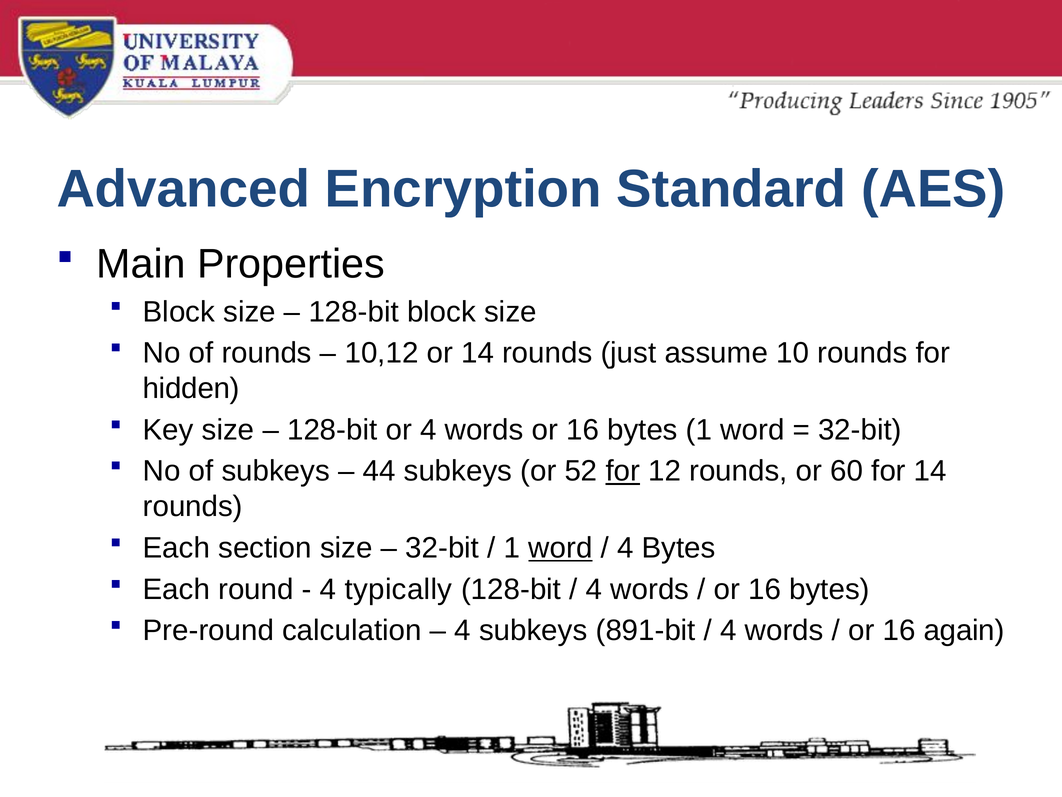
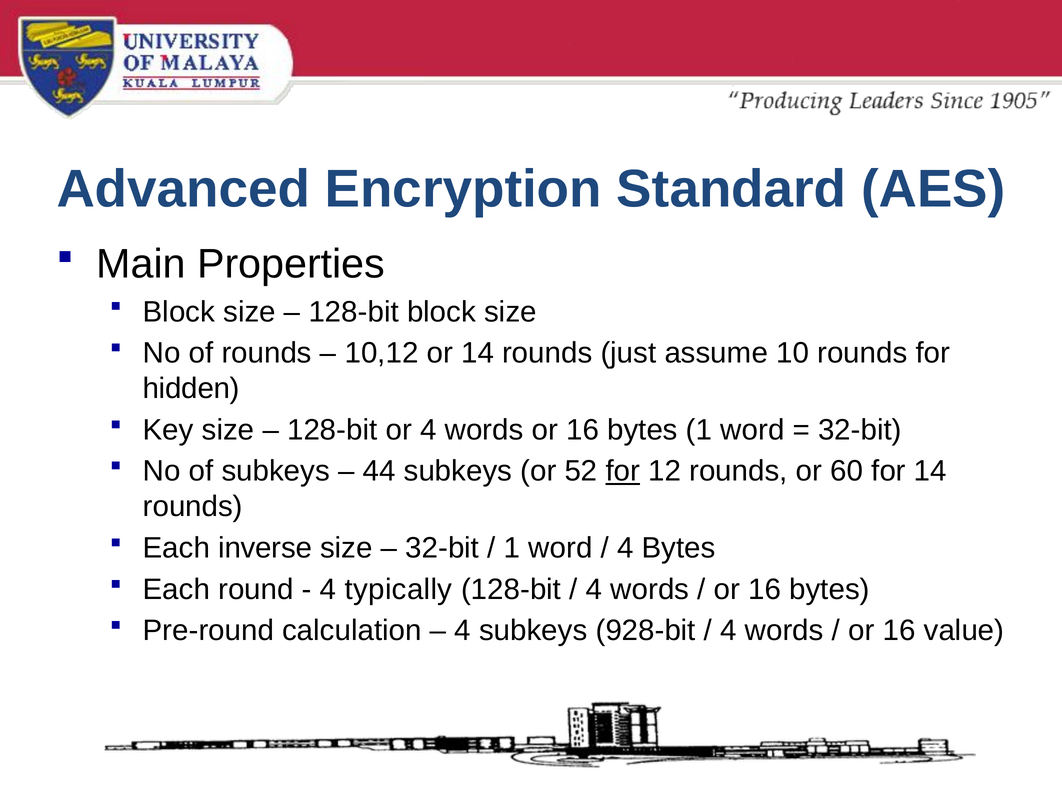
section: section -> inverse (265, 548)
word underline: present -> none (560, 548)
891-bit: 891-bit -> 928-bit (646, 630)
again: again -> value (964, 630)
